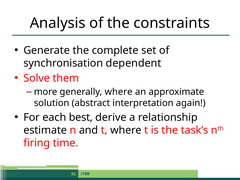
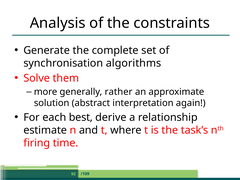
dependent: dependent -> algorithms (134, 63)
generally where: where -> rather (119, 92)
